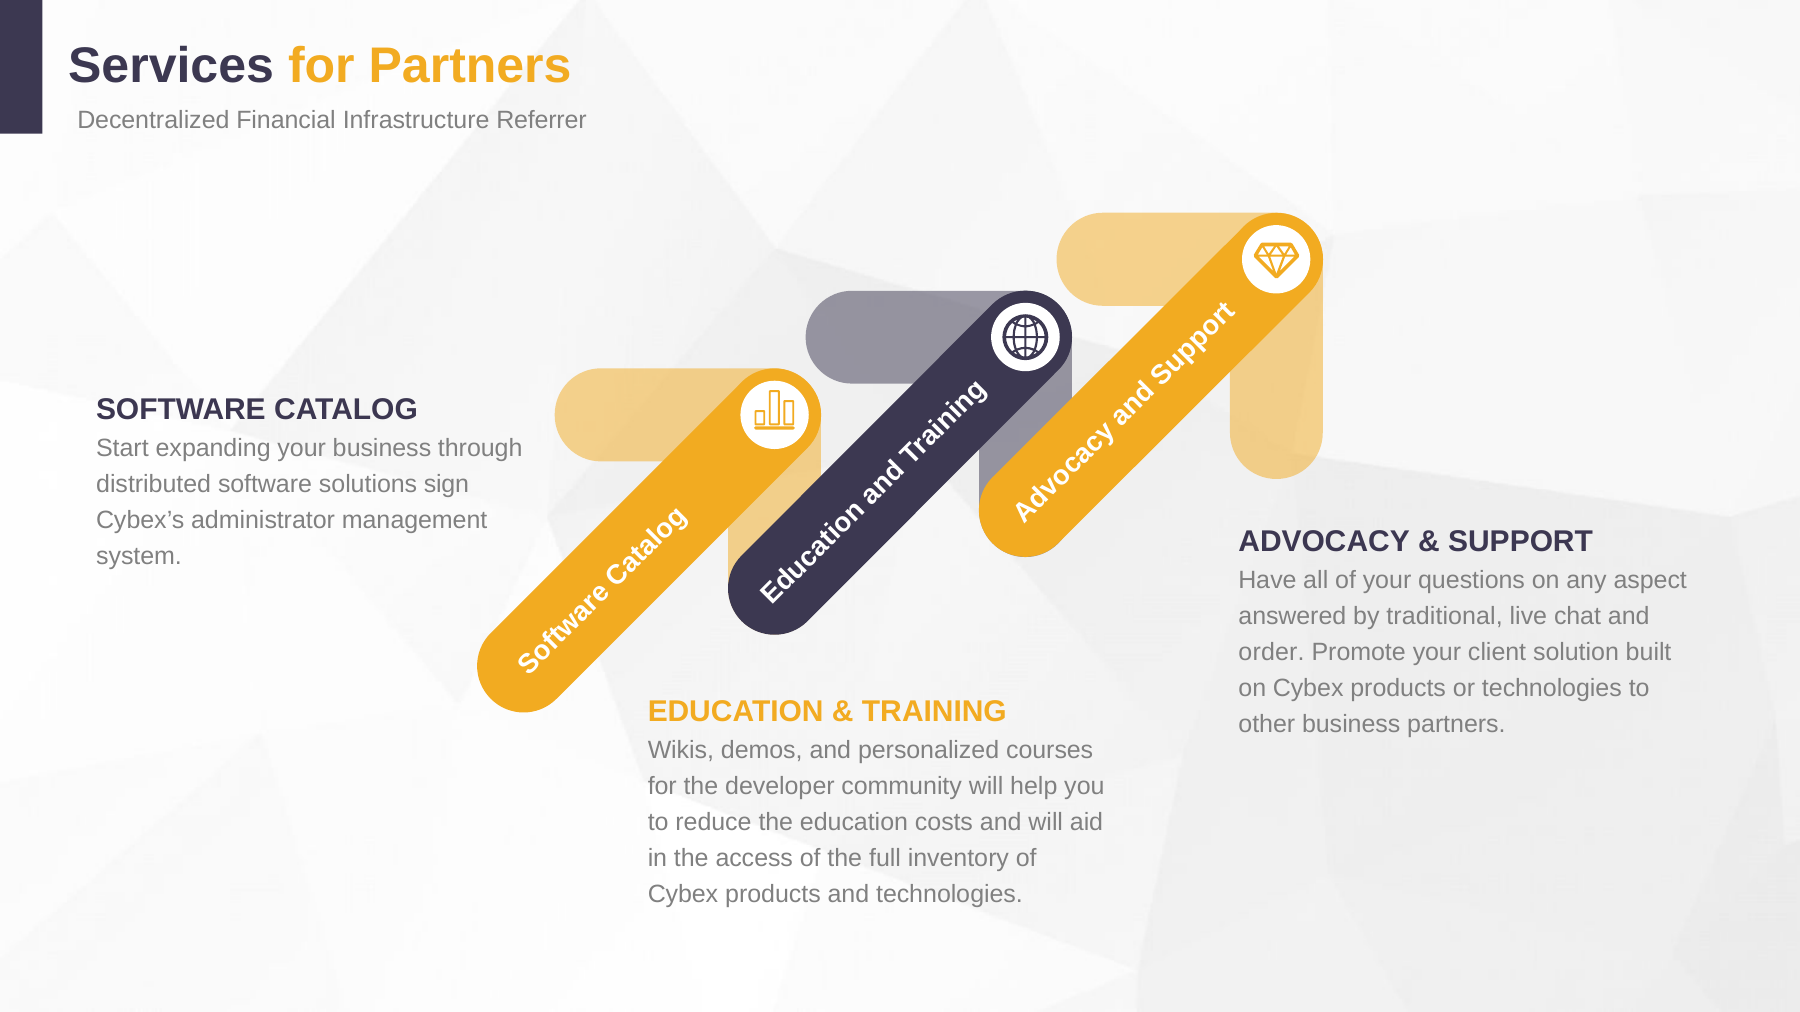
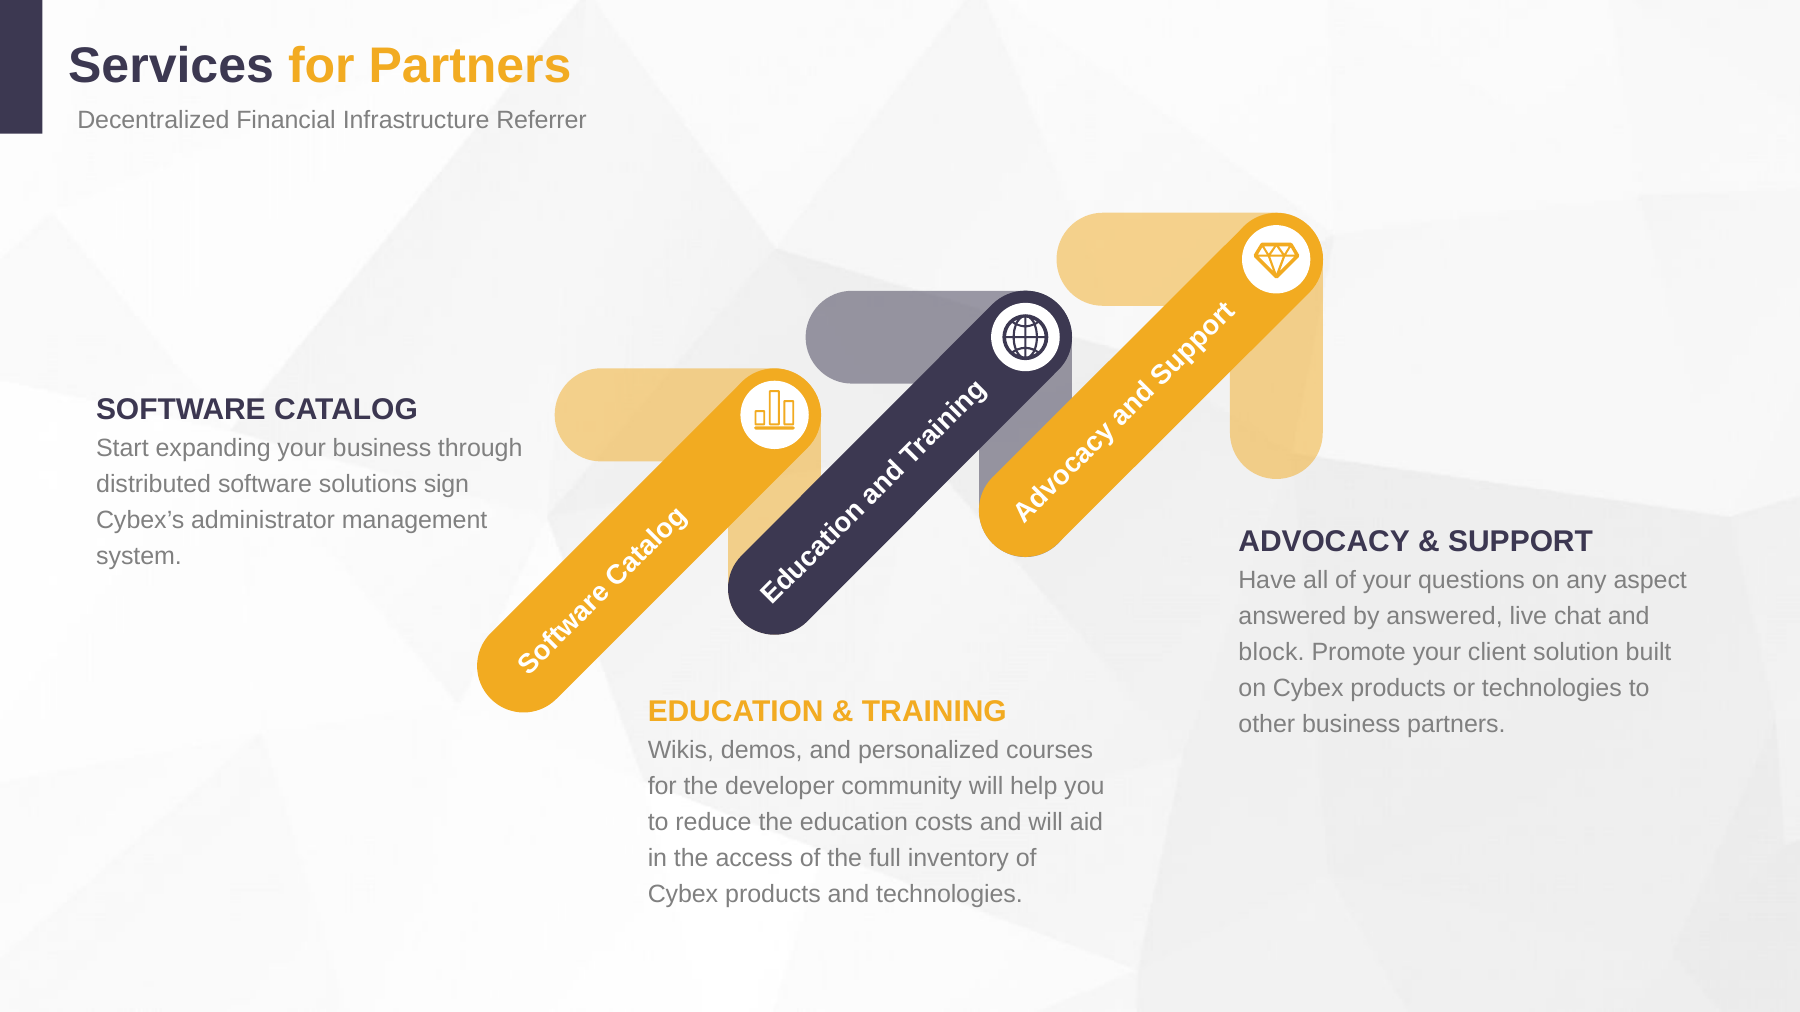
by traditional: traditional -> answered (1445, 616)
order: order -> block (1272, 652)
